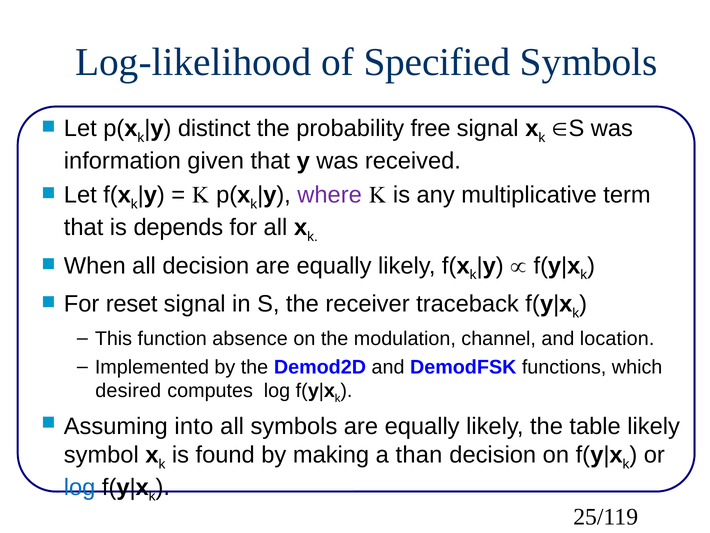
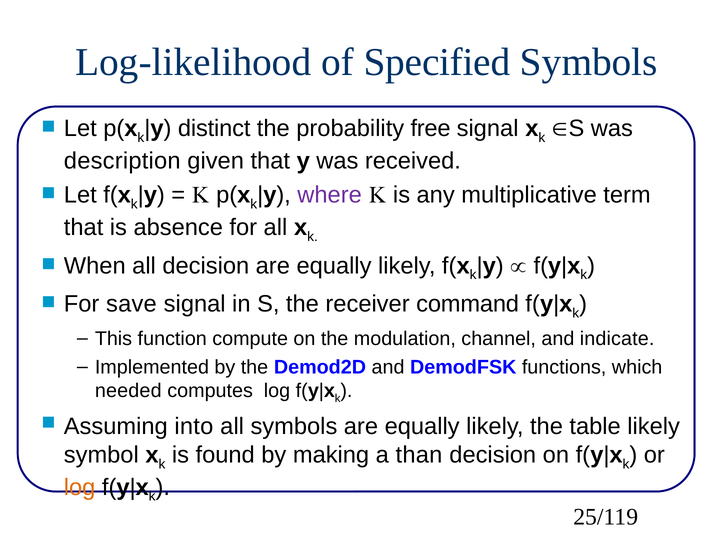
information: information -> description (122, 161)
depends: depends -> absence (178, 227)
reset: reset -> save (131, 304)
traceback: traceback -> command (468, 304)
absence: absence -> compute (250, 338)
location: location -> indicate (617, 338)
desired: desired -> needed (128, 391)
log colour: blue -> orange (80, 487)
